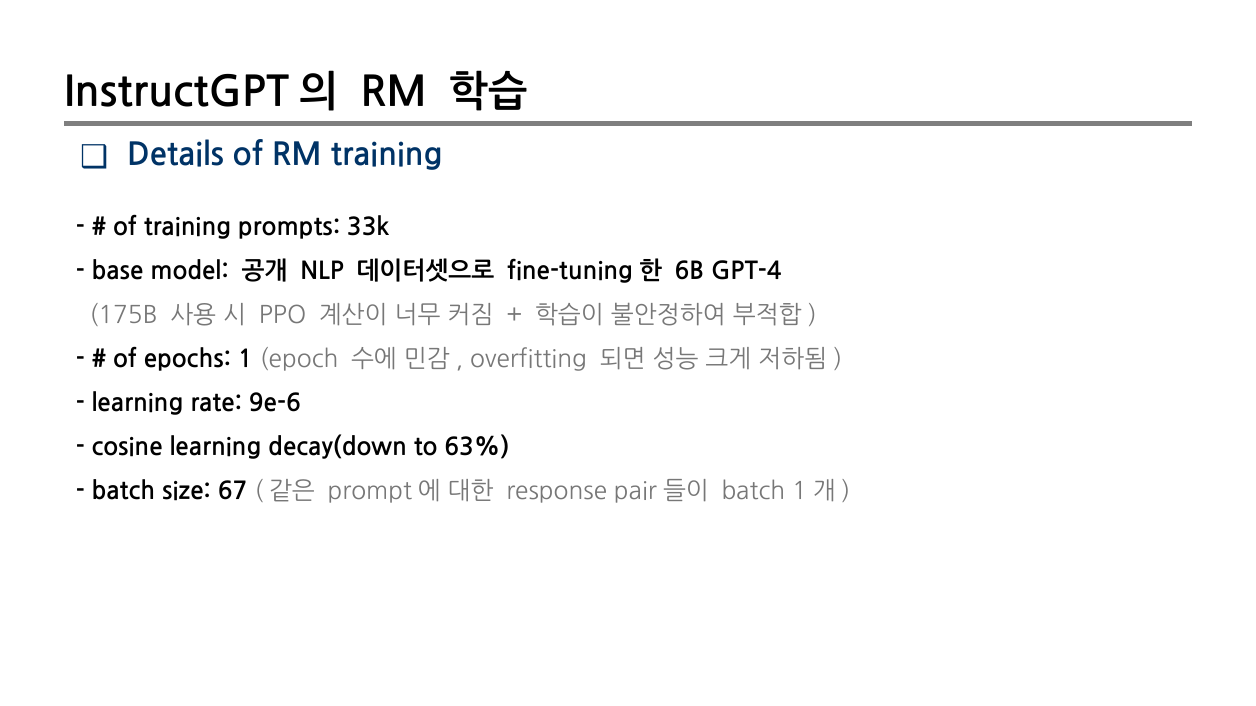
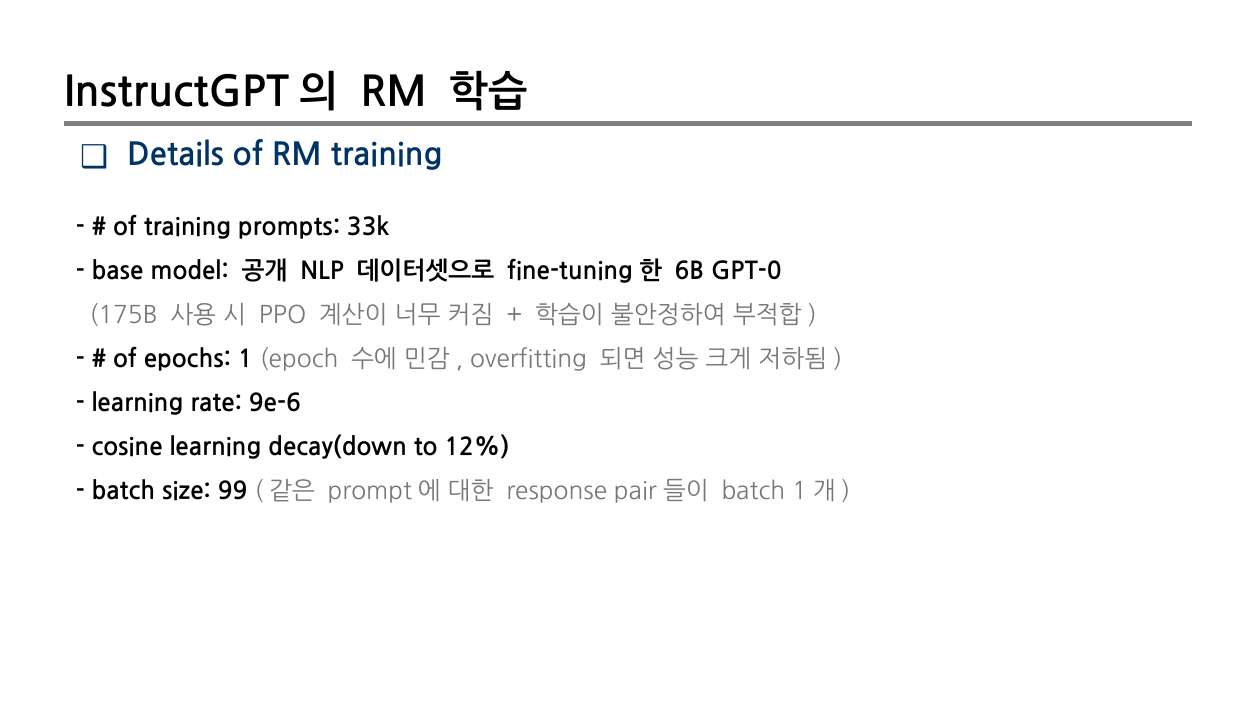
GPT-4: GPT-4 -> GPT-0 (746, 272)
63%: 63% -> 12% (477, 448)
67: 67 -> 99 (233, 492)
